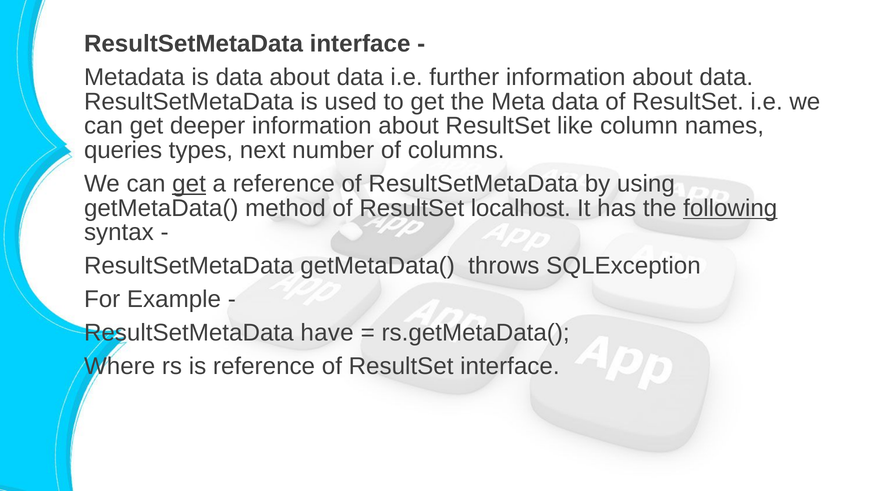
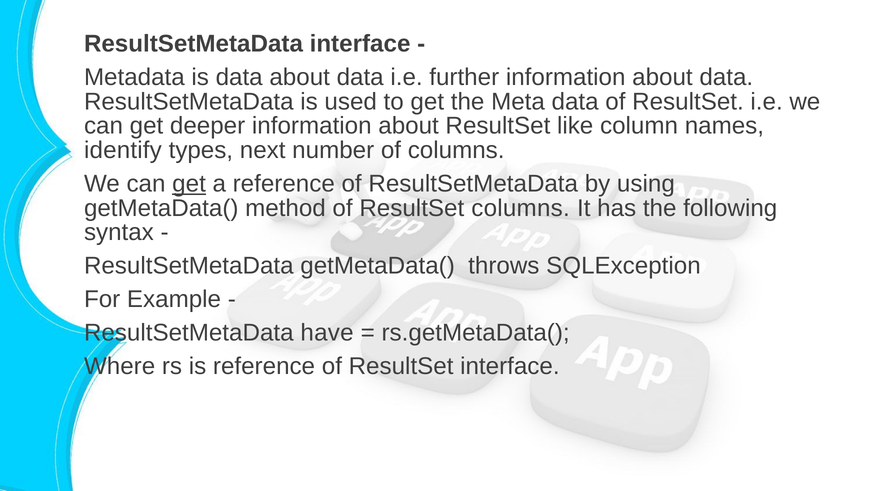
queries: queries -> identify (123, 150)
ResultSet localhost: localhost -> columns (521, 208)
following underline: present -> none (730, 208)
